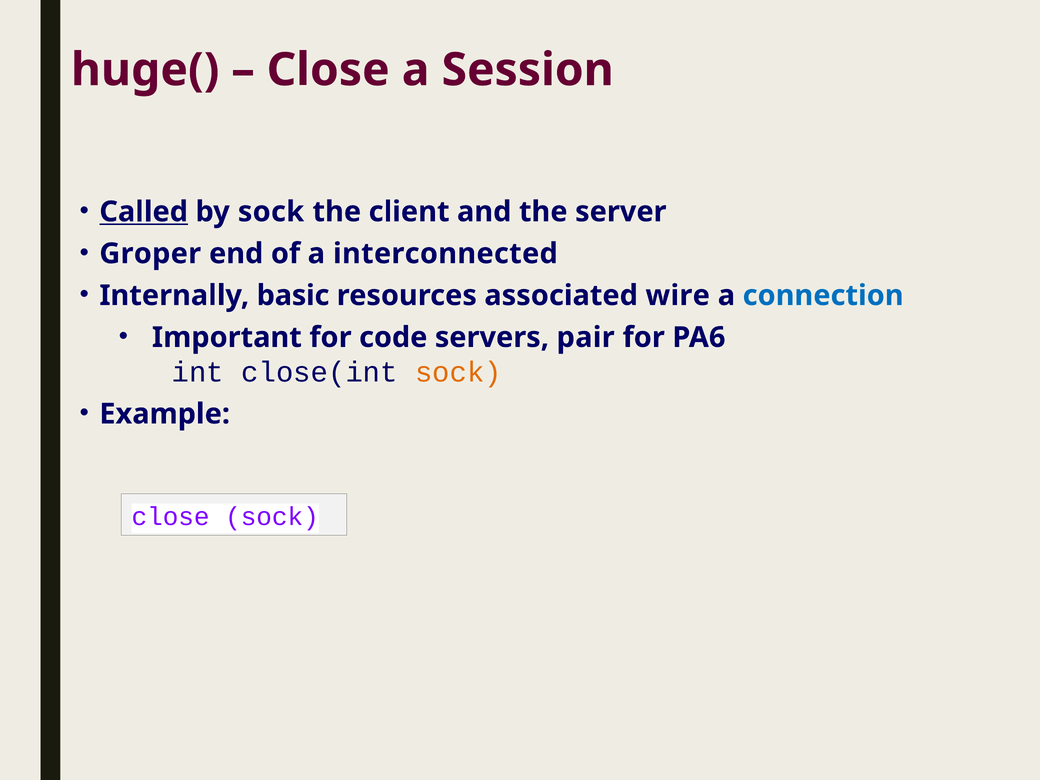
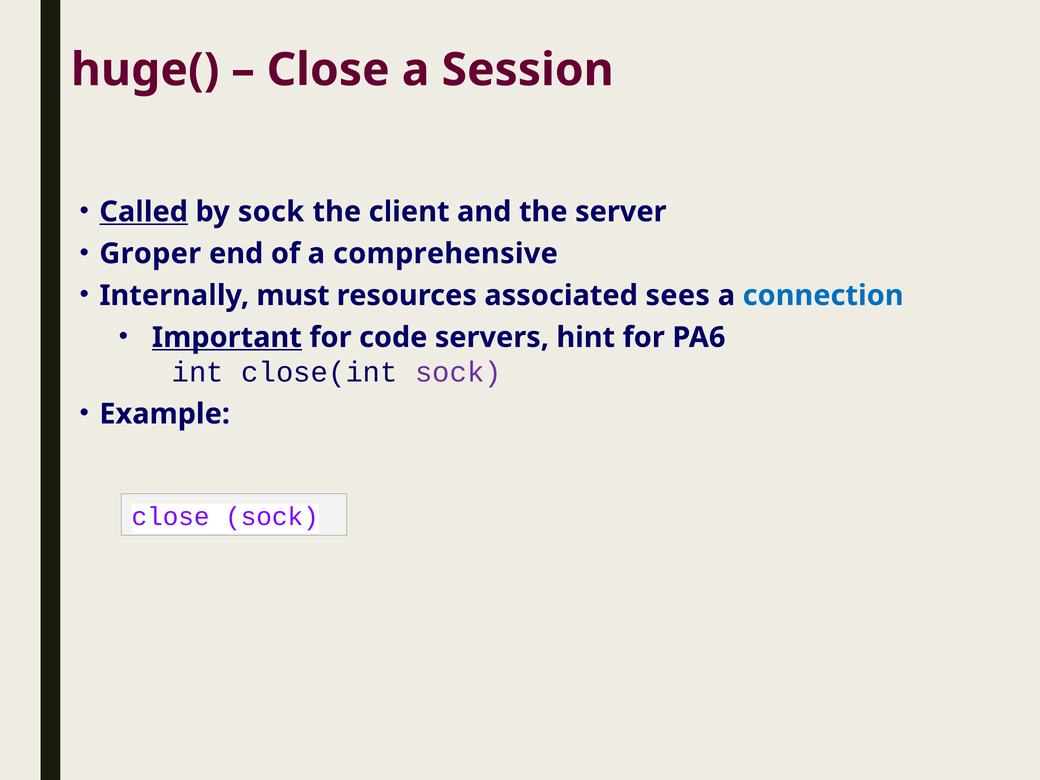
interconnected: interconnected -> comprehensive (445, 254)
basic: basic -> must (293, 295)
wire: wire -> sees (678, 295)
Important underline: none -> present (227, 337)
pair: pair -> hint (586, 337)
sock colour: orange -> purple (458, 372)
